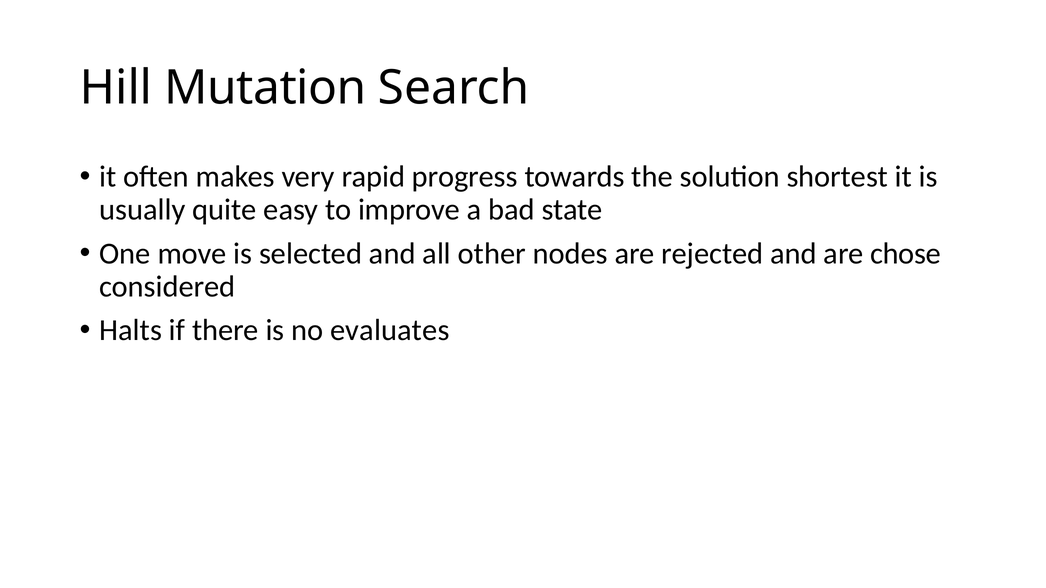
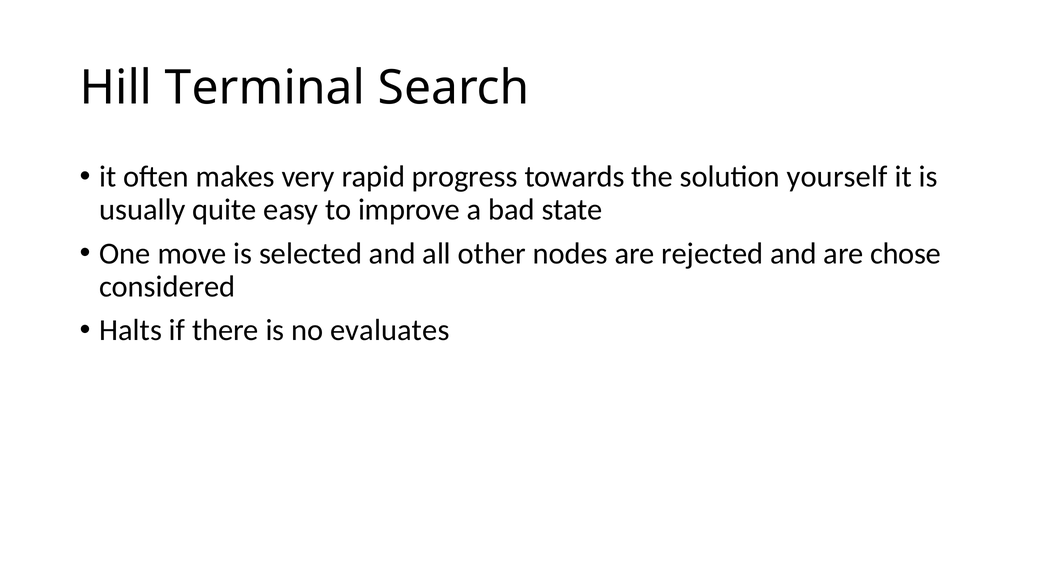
Mutation: Mutation -> Terminal (265, 88)
shortest: shortest -> yourself (837, 177)
